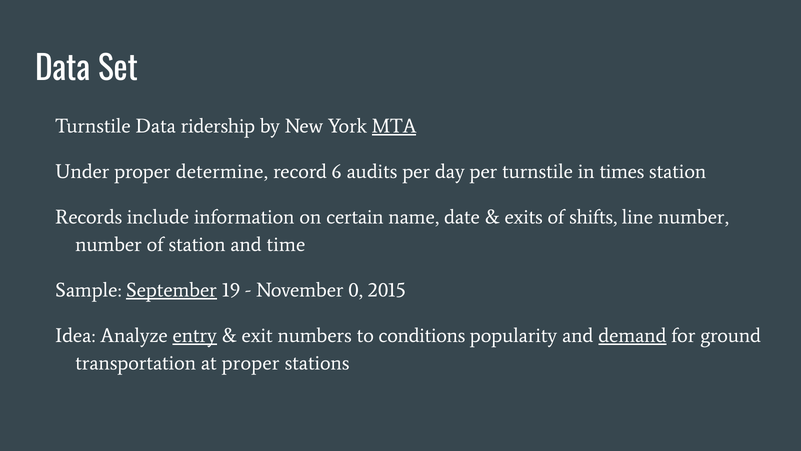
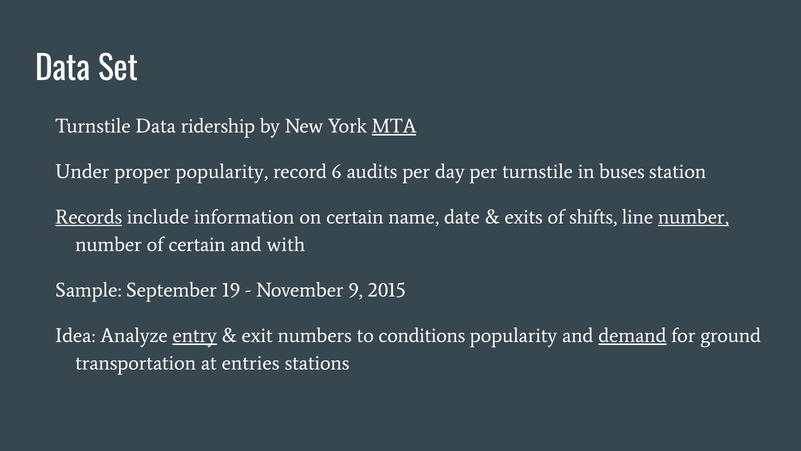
proper determine: determine -> popularity (222, 171)
times: times -> buses (622, 171)
Records underline: none -> present (89, 217)
number underline: none -> present (693, 217)
of station: station -> certain (197, 244)
time: time -> with (286, 244)
September underline: present -> none (171, 290)
0: 0 -> 9 (356, 290)
at proper: proper -> entries (251, 363)
